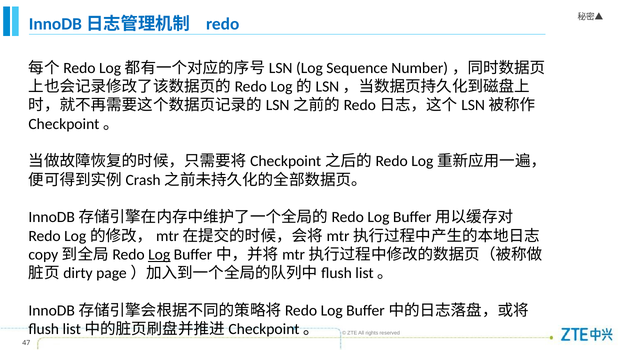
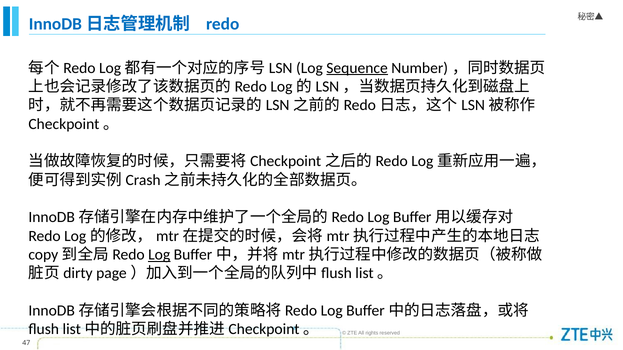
Sequence underline: none -> present (357, 68)
